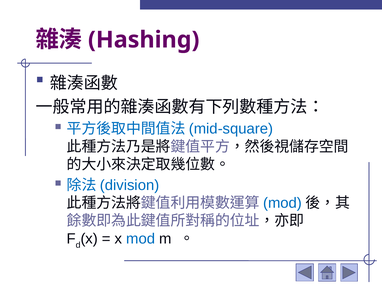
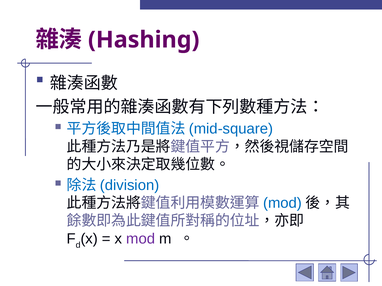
mod colour: blue -> purple (141, 239)
